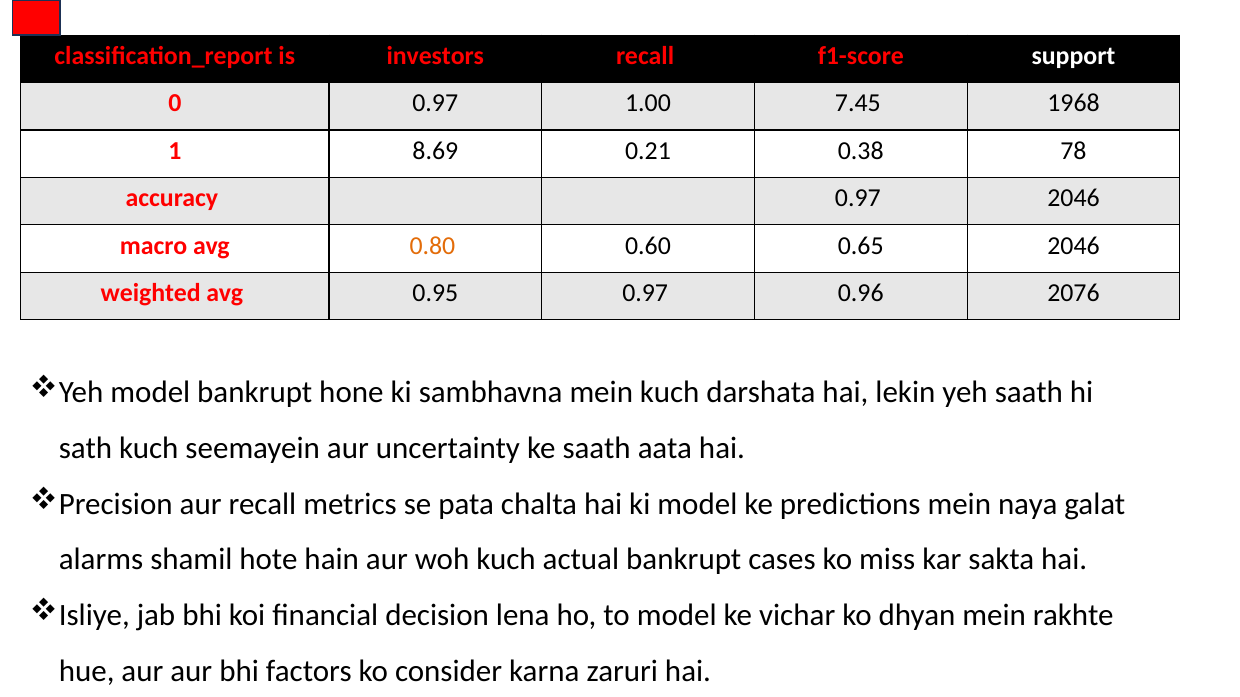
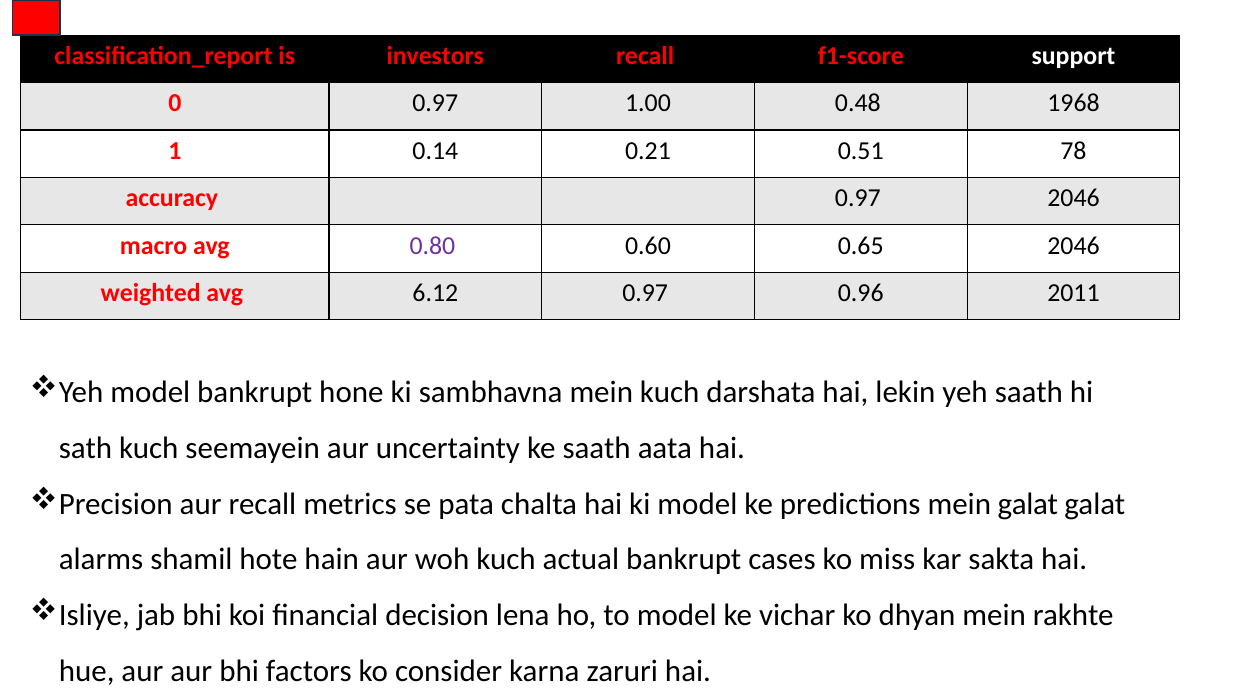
7.45: 7.45 -> 0.48 (858, 103)
8.69: 8.69 -> 0.14 (435, 151)
0.38: 0.38 -> 0.51 (861, 151)
0.80 colour: orange -> purple (432, 246)
0.95: 0.95 -> 6.12 (435, 293)
2076: 2076 -> 2011 (1073, 293)
mein naya: naya -> galat (1028, 504)
